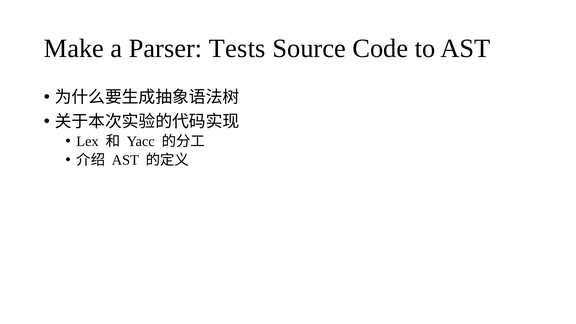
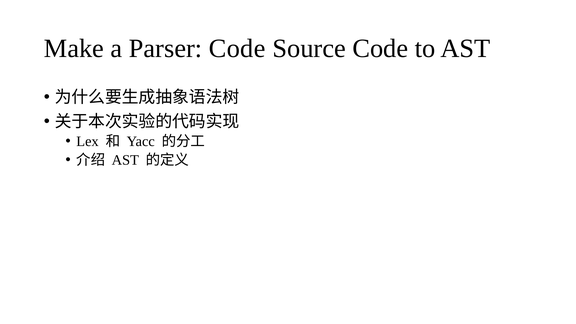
Parser Tests: Tests -> Code (237, 48)
